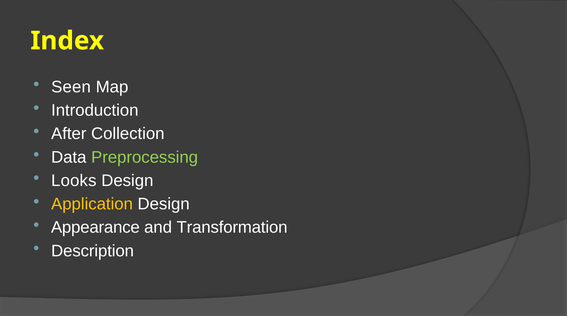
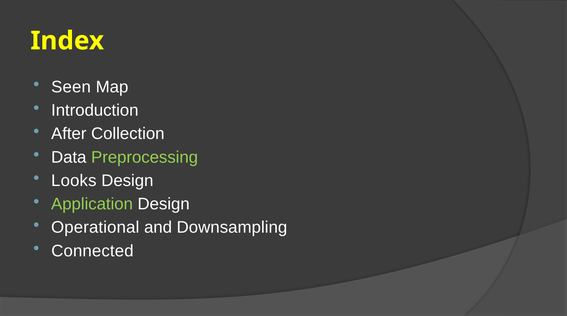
Application colour: yellow -> light green (92, 204)
Appearance: Appearance -> Operational (95, 228)
Transformation: Transformation -> Downsampling (232, 228)
Description: Description -> Connected (92, 251)
